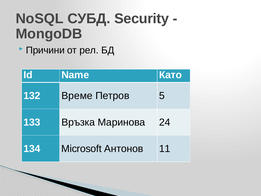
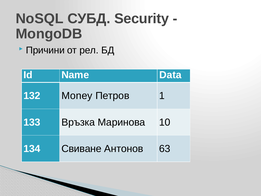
Като: Като -> Data (170, 75)
Време: Време -> Money (77, 96)
5: 5 -> 1 (162, 96)
24: 24 -> 10 (165, 122)
Microsoft: Microsoft -> Свиване (81, 149)
11: 11 -> 63 (165, 149)
